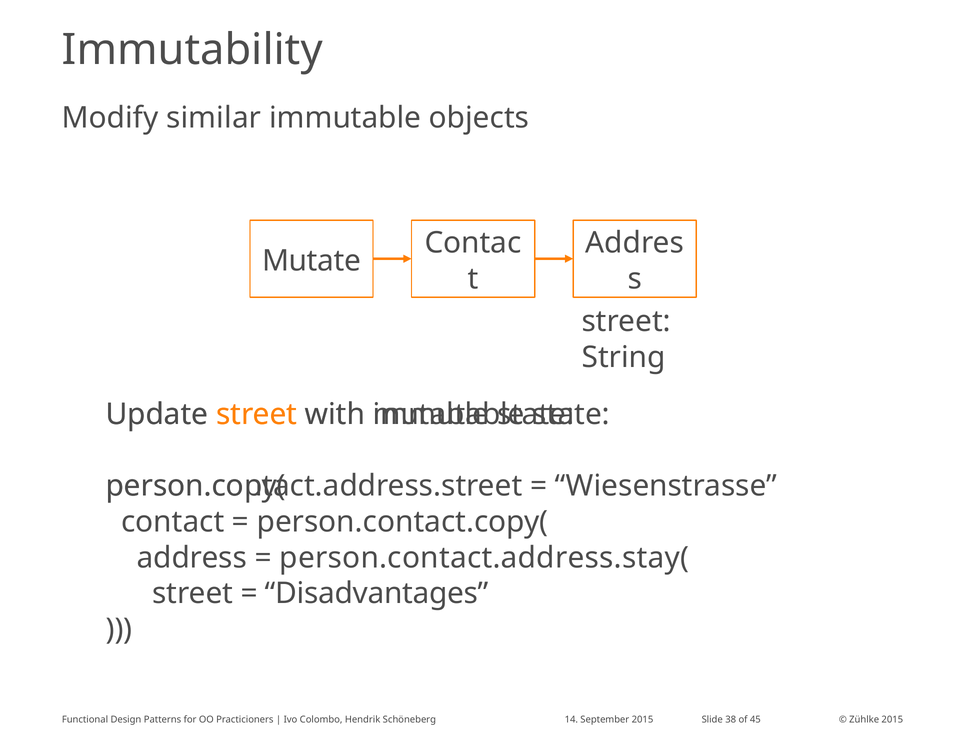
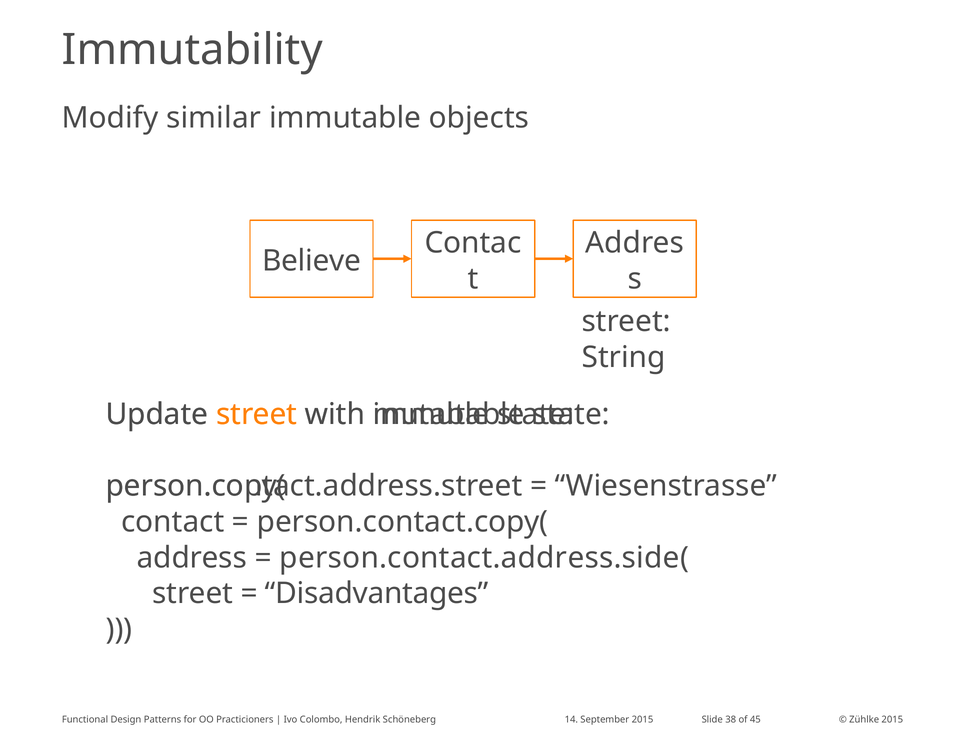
Mutate: Mutate -> Believe (312, 261)
person.contact.address.stay(: person.contact.address.stay( -> person.contact.address.side( (484, 558)
